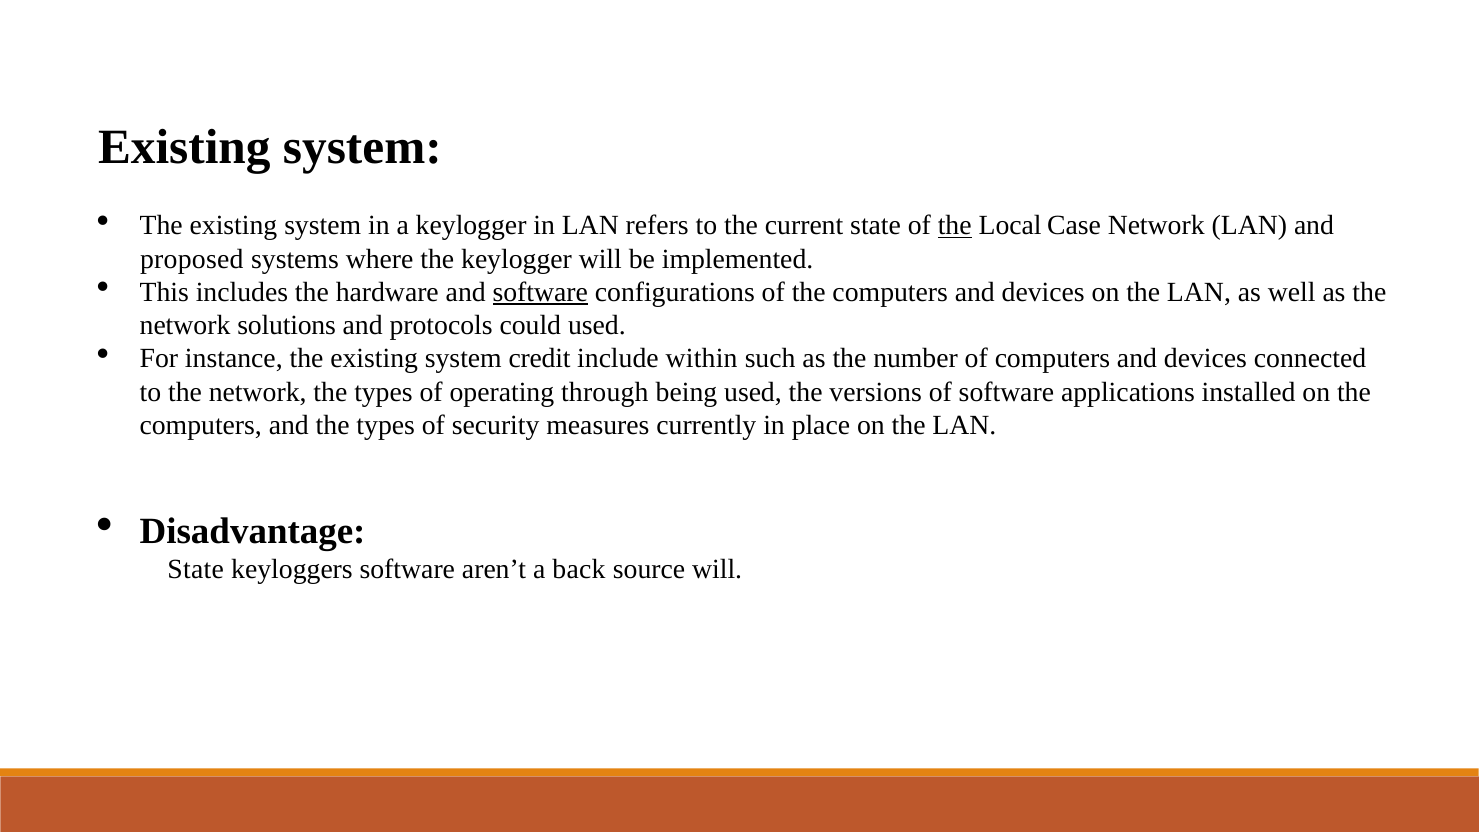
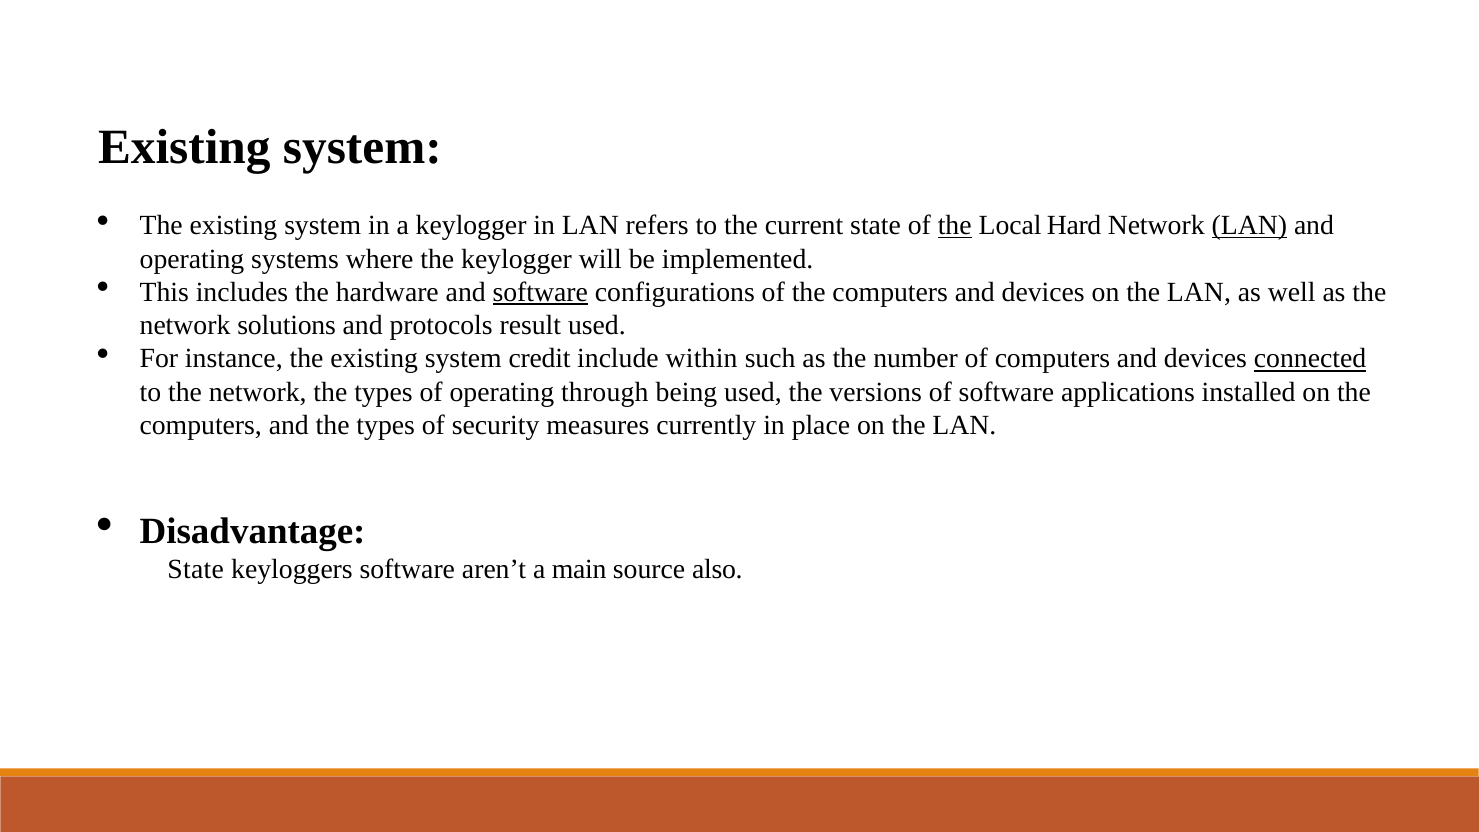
Case: Case -> Hard (1074, 226)
LAN underline: none -> present (1249, 226)
proposed: proposed -> operating (192, 259)
could: could -> result (530, 325)
connected underline: none -> present (1310, 359)
back: back -> main (579, 569)
source will: will -> also (717, 569)
